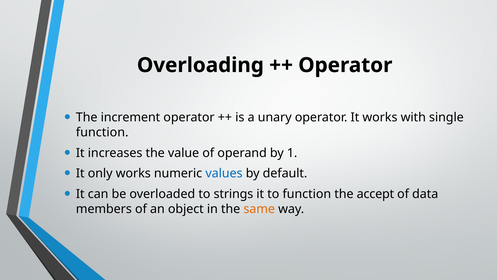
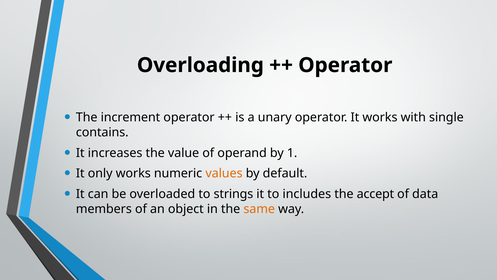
function: function -> contains (102, 132)
values colour: blue -> orange (224, 173)
to function: function -> includes (307, 194)
